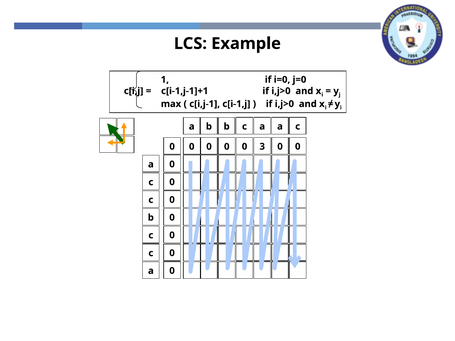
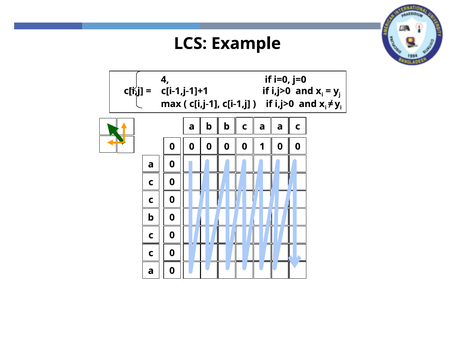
1: 1 -> 4 (165, 80)
3: 3 -> 1 (262, 147)
